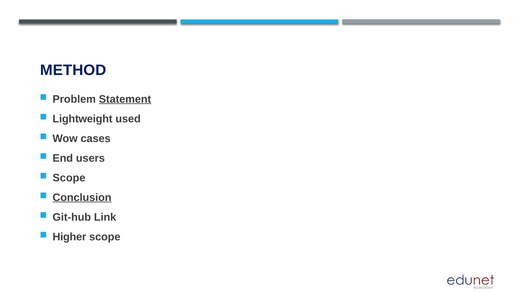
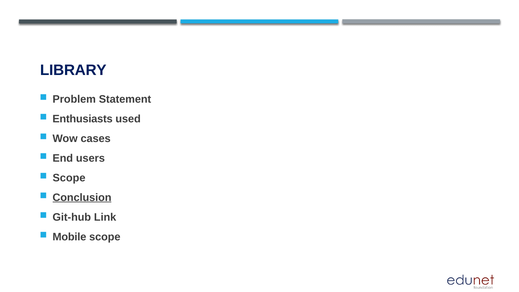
METHOD: METHOD -> LIBRARY (73, 70)
Statement underline: present -> none (125, 99)
Lightweight: Lightweight -> Enthusiasts (83, 119)
Higher: Higher -> Mobile (69, 237)
